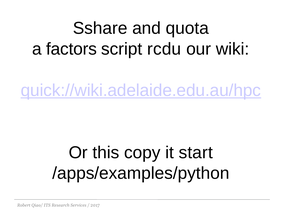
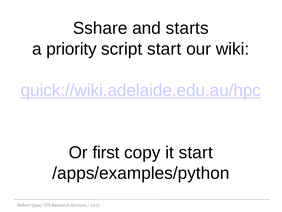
quota: quota -> starts (187, 28)
factors: factors -> priority (72, 49)
script rcdu: rcdu -> start (164, 49)
this: this -> first (106, 152)
